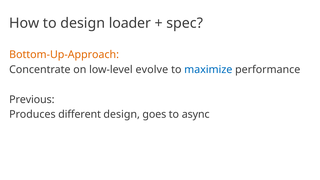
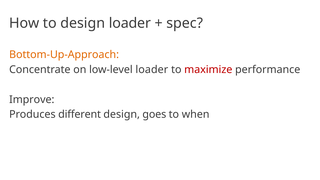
low-level evolve: evolve -> loader (152, 70)
maximize colour: blue -> red (208, 70)
Previous: Previous -> Improve (32, 99)
async: async -> when (196, 114)
